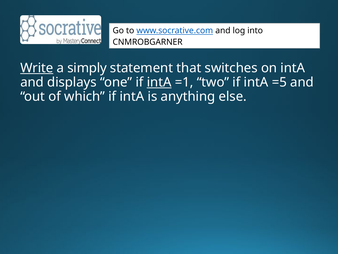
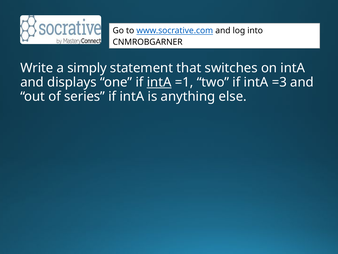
Write underline: present -> none (37, 68)
=5: =5 -> =3 (279, 82)
which: which -> series (85, 96)
